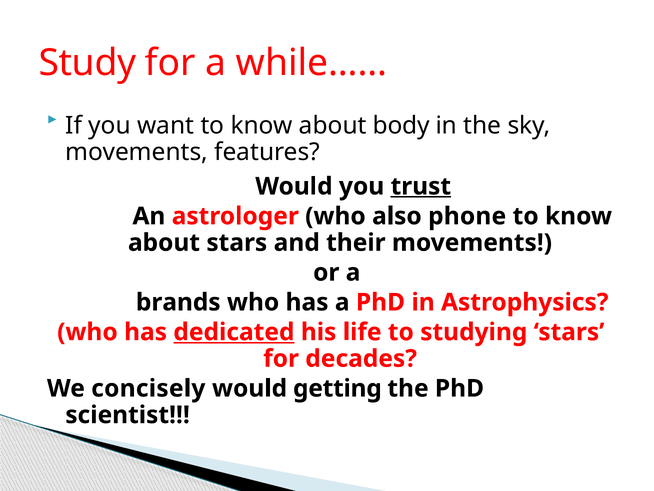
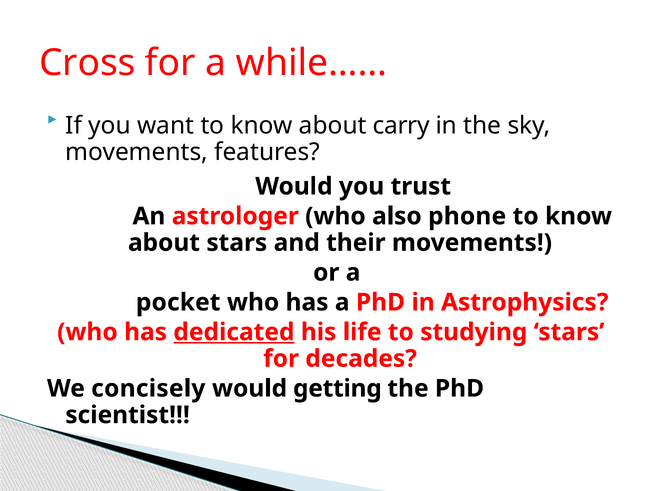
Study: Study -> Cross (87, 63)
body: body -> carry (401, 126)
trust underline: present -> none (421, 186)
brands: brands -> pocket (178, 302)
